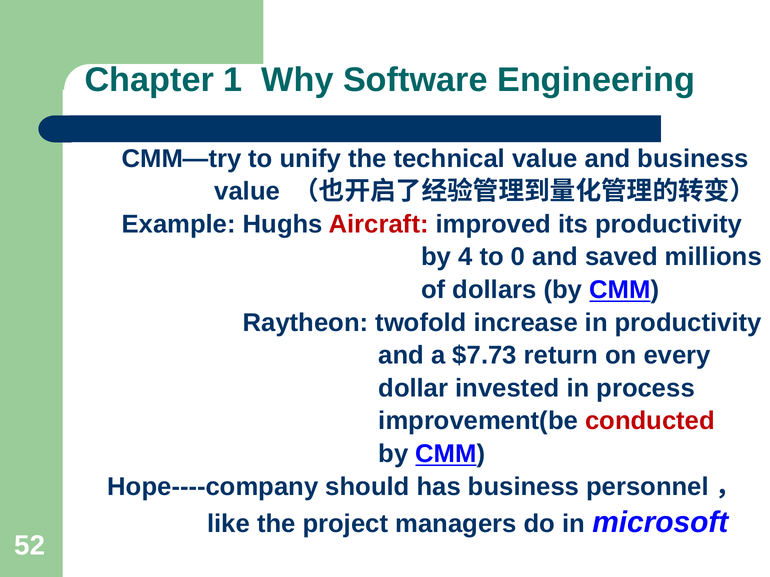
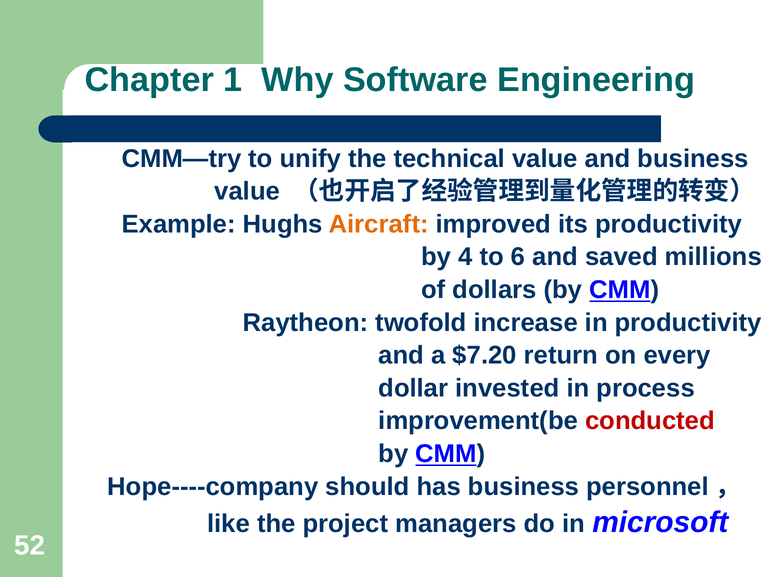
Aircraft colour: red -> orange (379, 224)
0: 0 -> 6 (518, 257)
$7.73: $7.73 -> $7.20 (485, 356)
